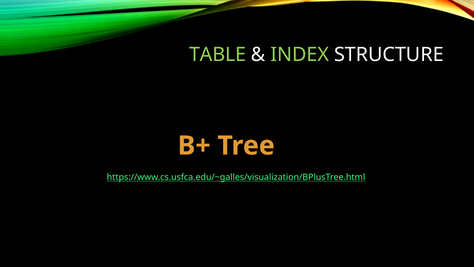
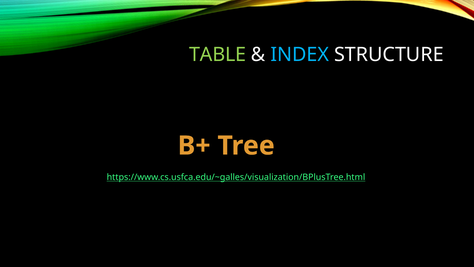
INDEX colour: light green -> light blue (300, 55)
